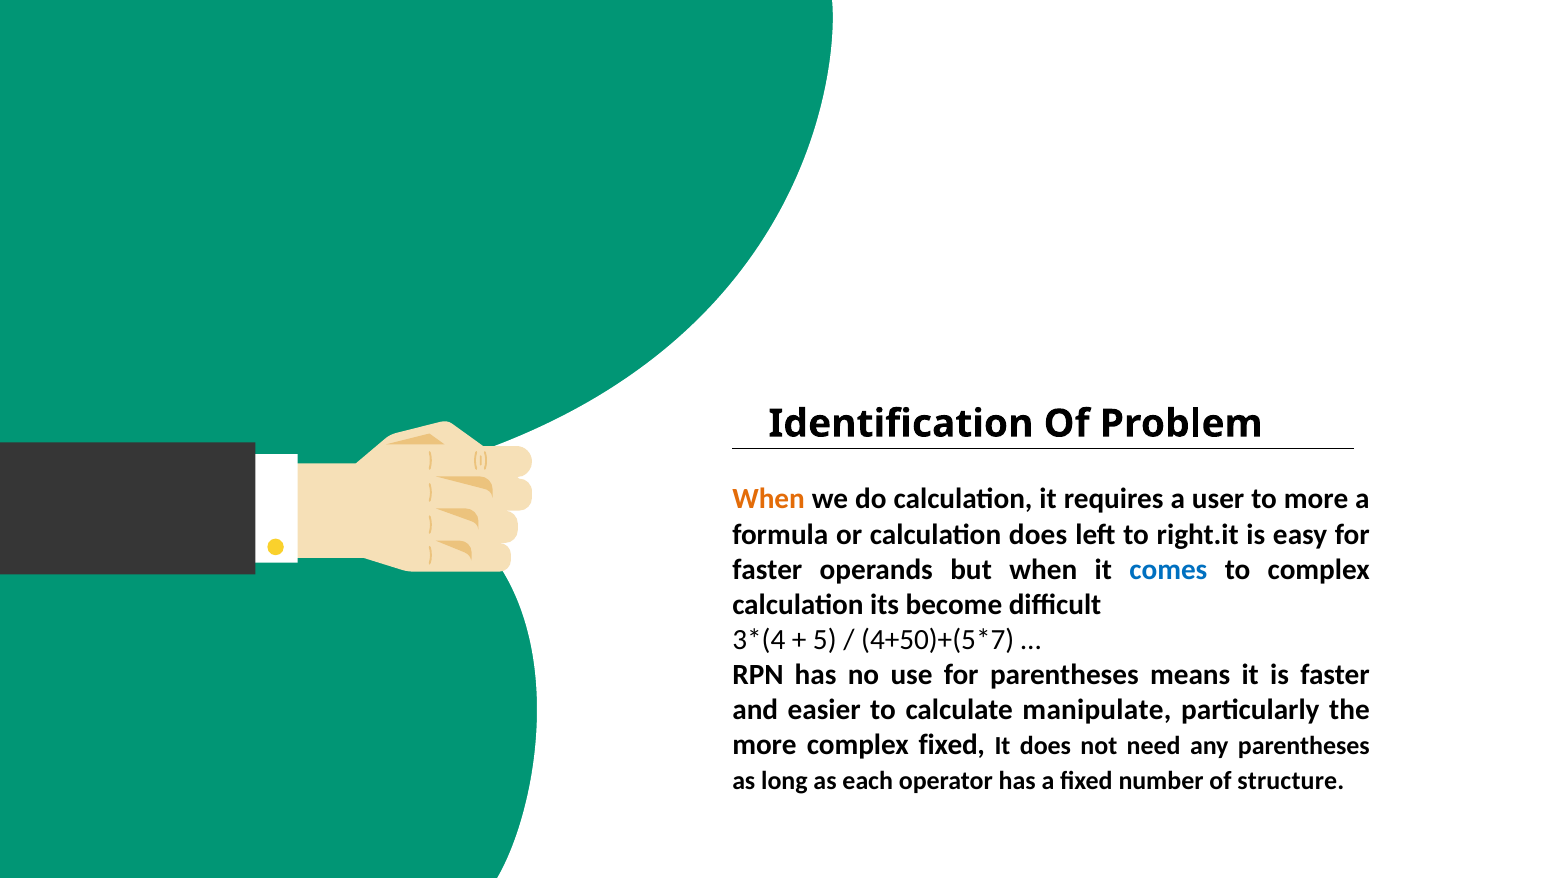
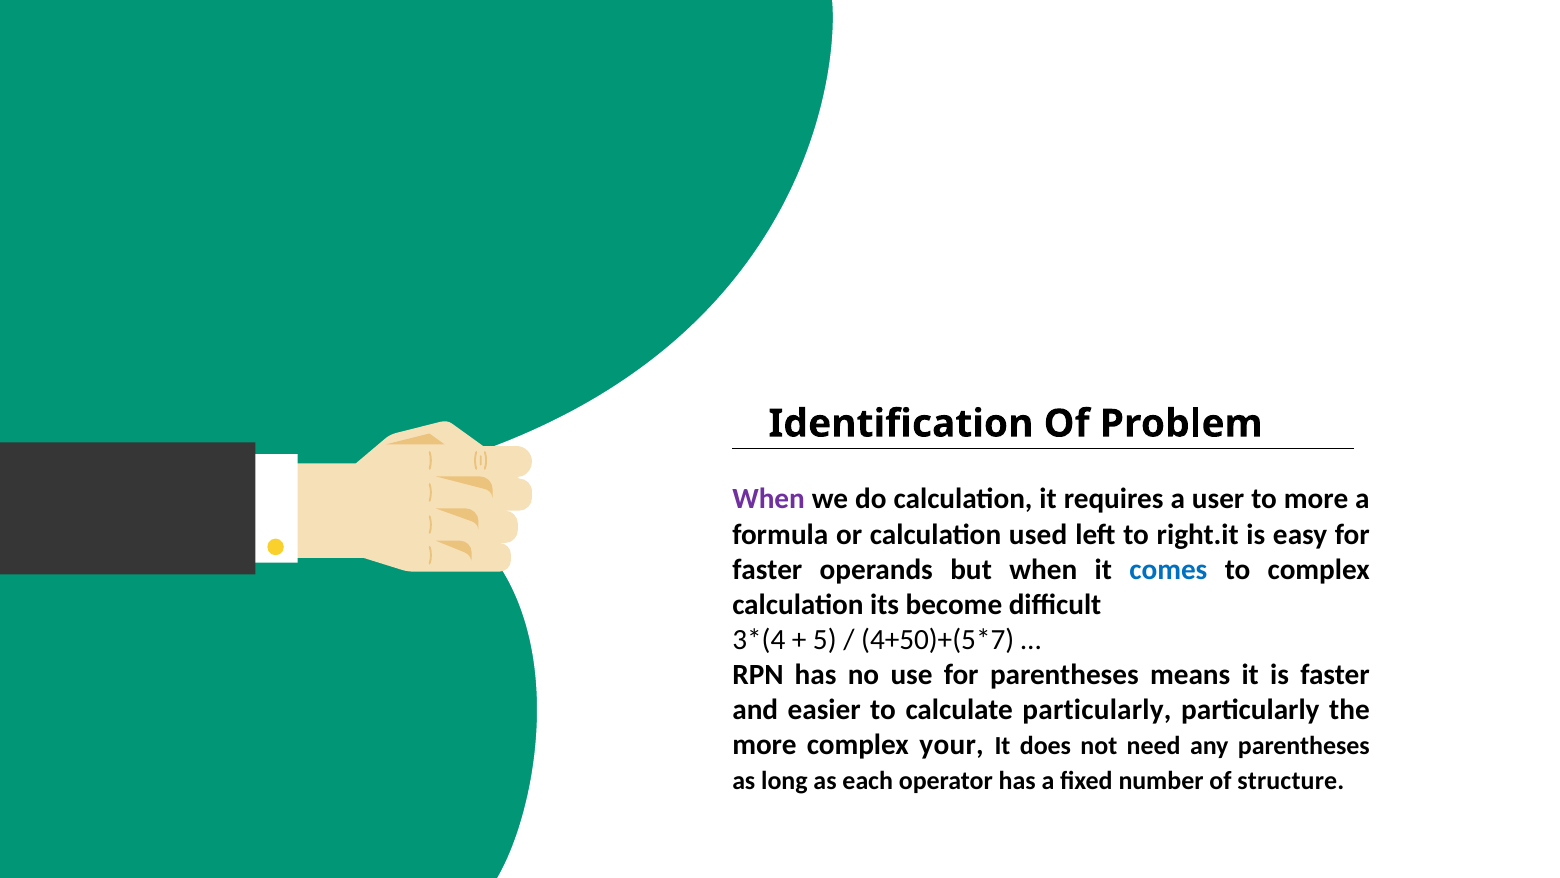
When colour: orange -> purple (769, 499)
calculation does: does -> used (1038, 534)
calculate manipulate: manipulate -> particularly (1097, 710)
complex fixed: fixed -> your (952, 745)
